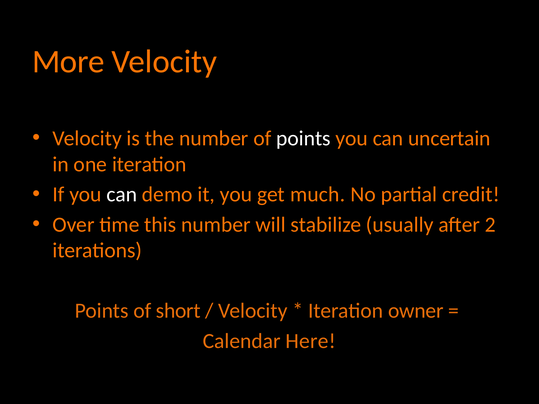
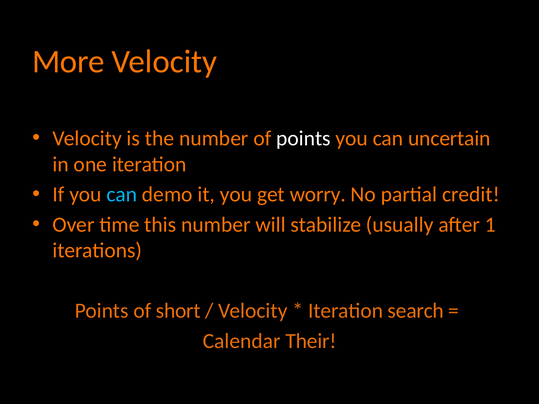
can colour: white -> light blue (122, 195)
much: much -> worry (318, 195)
2: 2 -> 1 (490, 225)
owner: owner -> search (416, 311)
Here: Here -> Their (311, 341)
